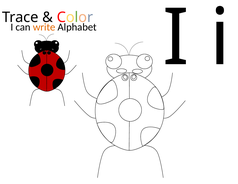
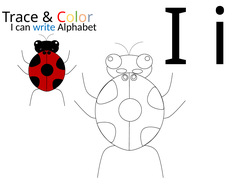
write colour: orange -> blue (44, 27)
